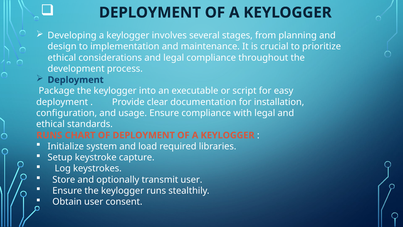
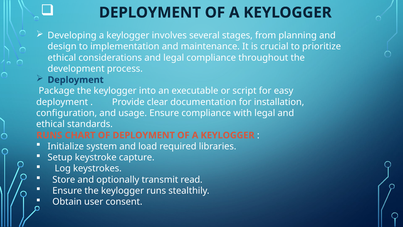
transmit user: user -> read (192, 179)
